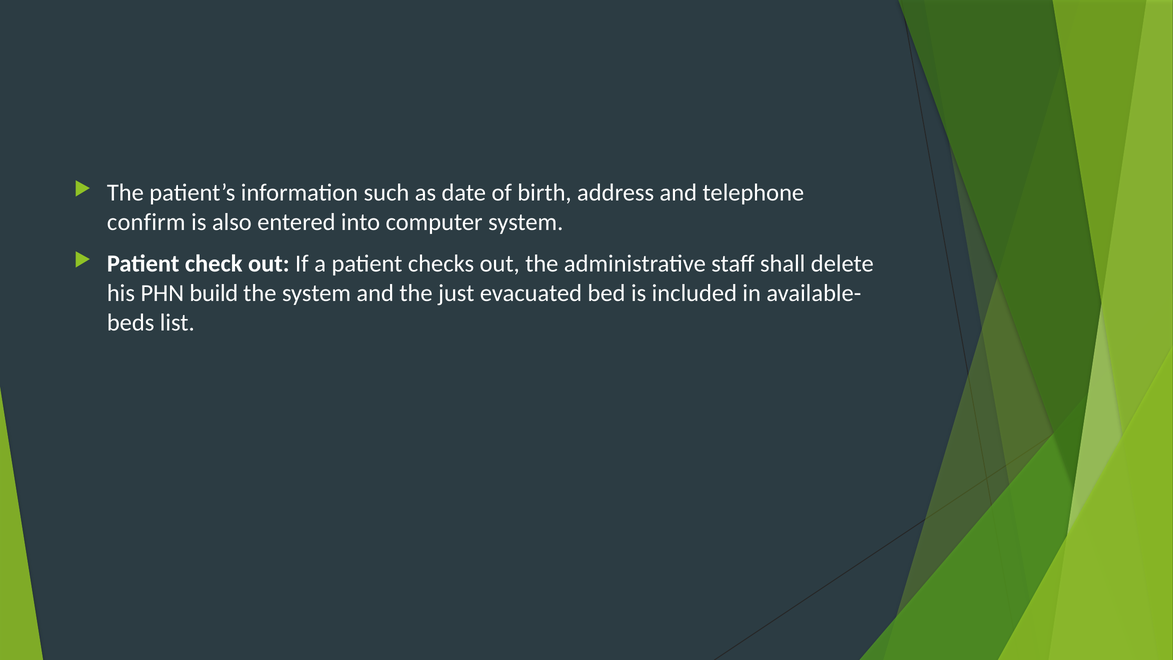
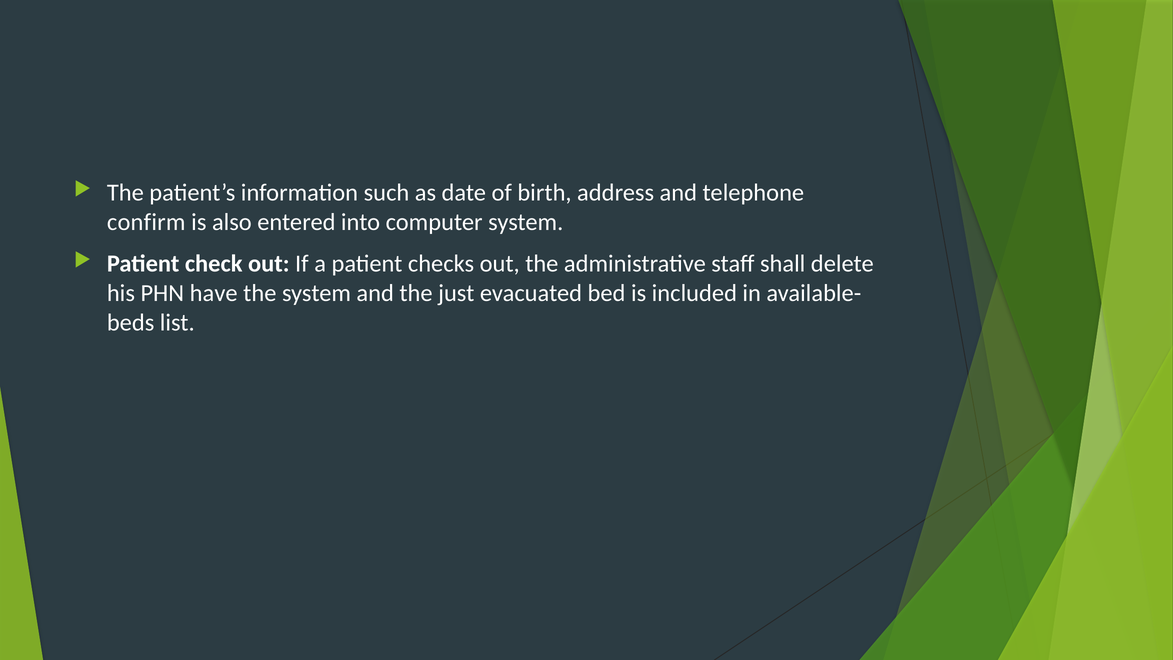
build: build -> have (214, 293)
